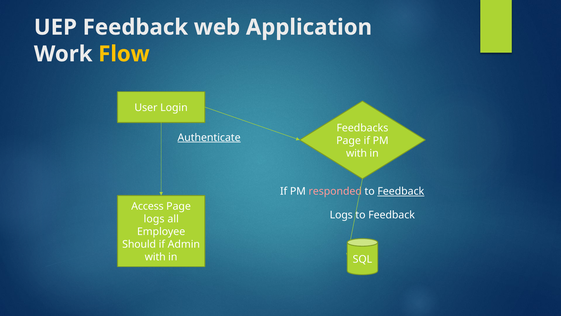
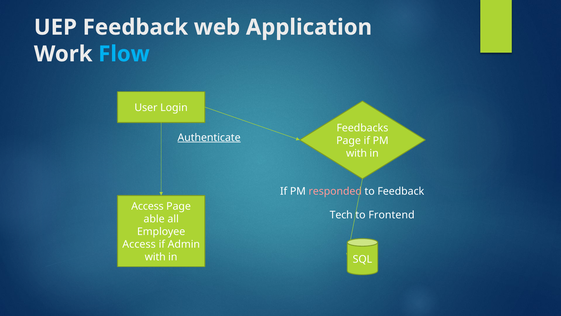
Flow colour: yellow -> light blue (124, 54)
Feedback underline: present -> none (401, 191)
Logs: Logs -> Tech (341, 215)
Feedback: Feedback -> Frontend (392, 215)
logs: logs -> able (154, 219)
Should: Should -> Access (139, 244)
